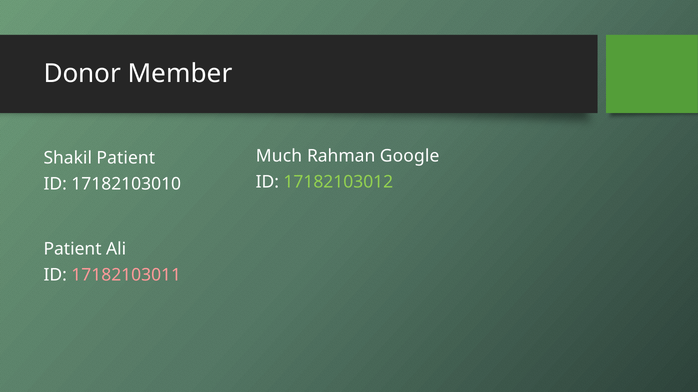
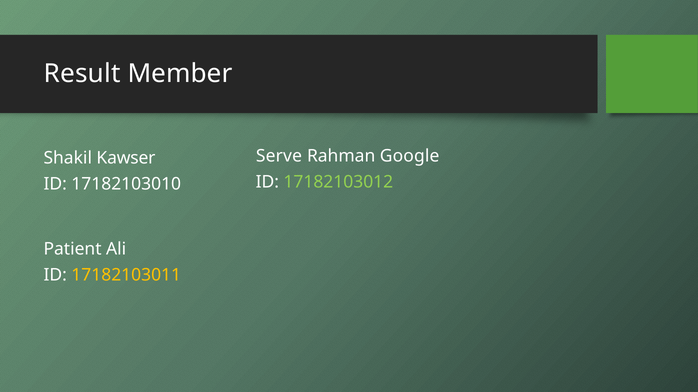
Donor: Donor -> Result (82, 74)
Much: Much -> Serve (279, 156)
Shakil Patient: Patient -> Kawser (126, 158)
17182103011 colour: pink -> yellow (126, 275)
